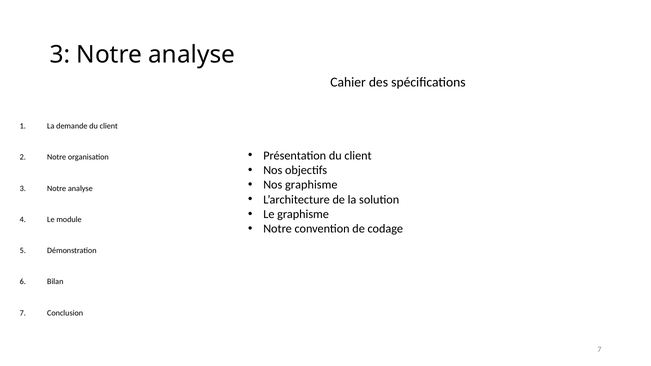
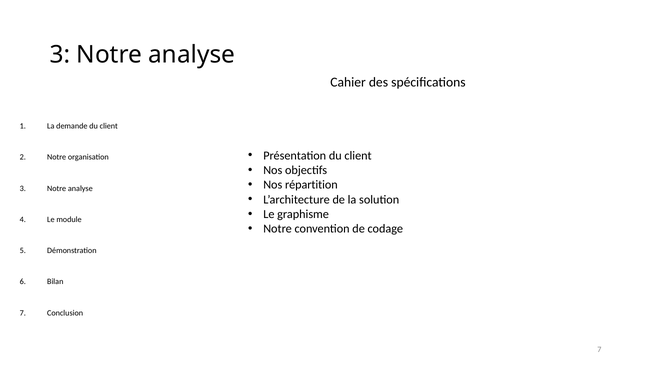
Nos graphisme: graphisme -> répartition (311, 185)
